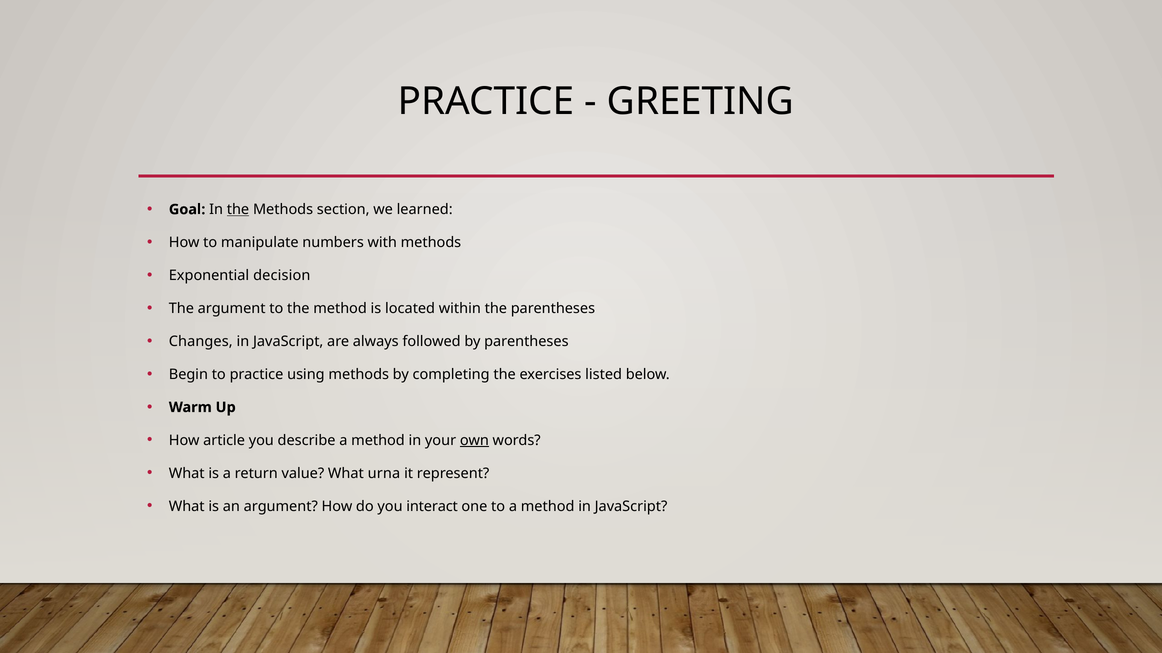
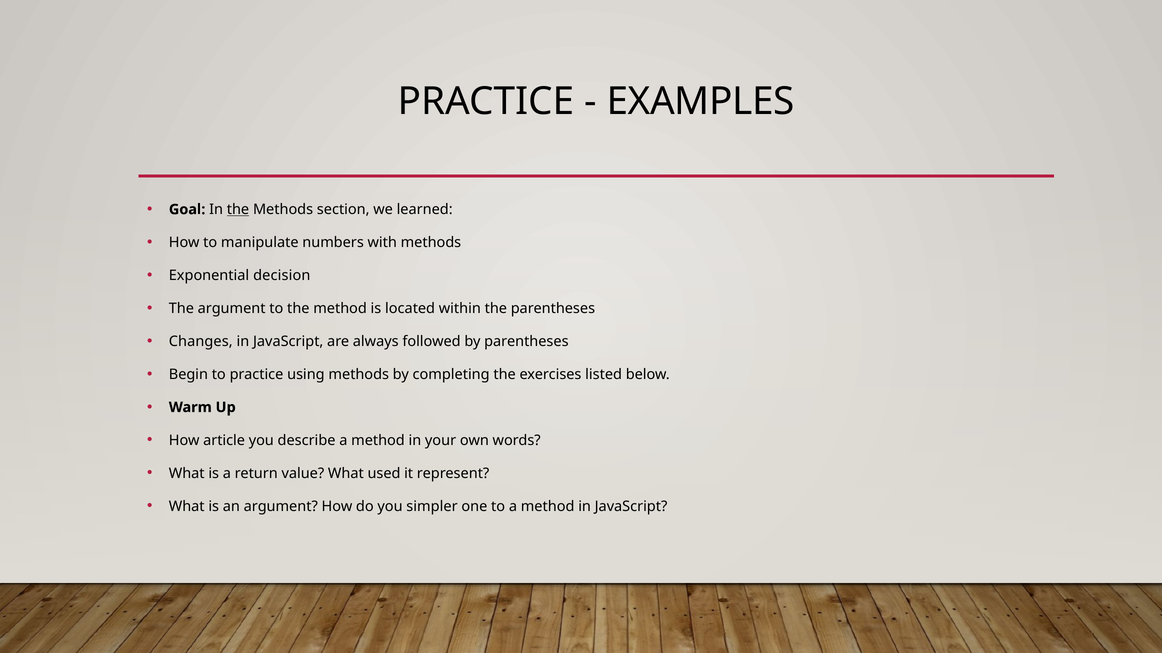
GREETING: GREETING -> EXAMPLES (701, 102)
own underline: present -> none (474, 441)
urna: urna -> used (384, 474)
interact: interact -> simpler (432, 507)
